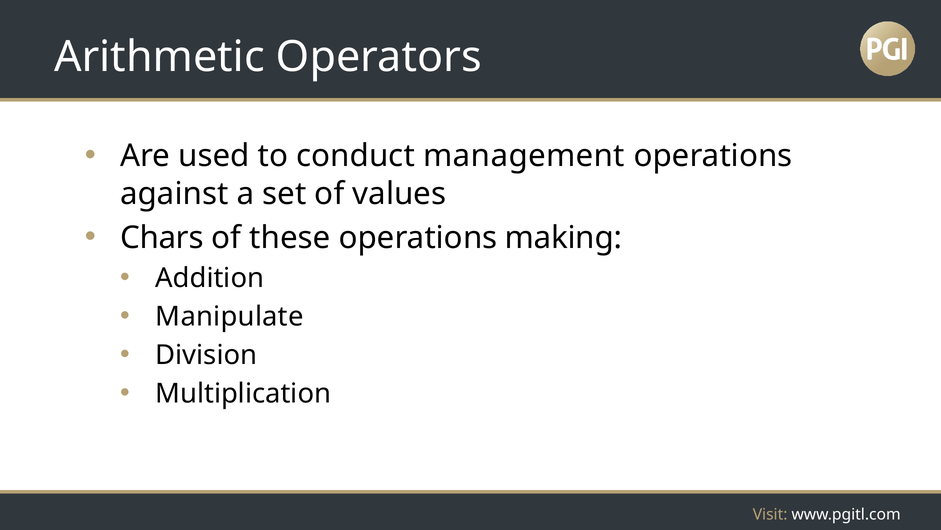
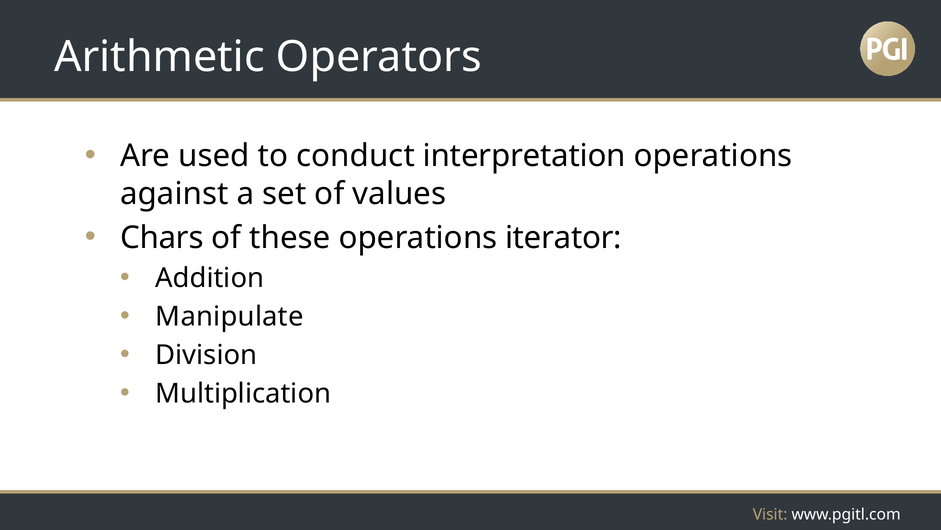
management: management -> interpretation (524, 156)
making: making -> iterator (563, 237)
